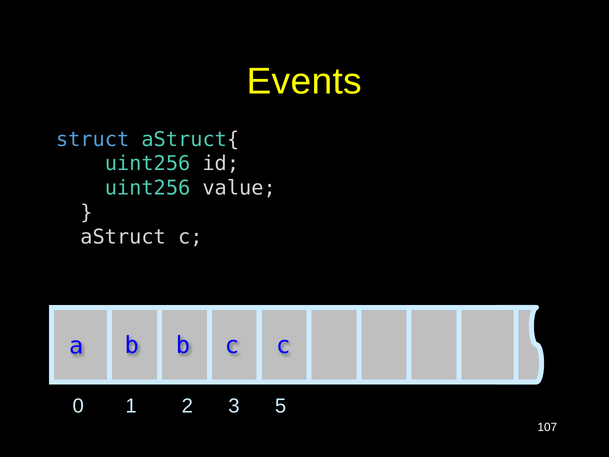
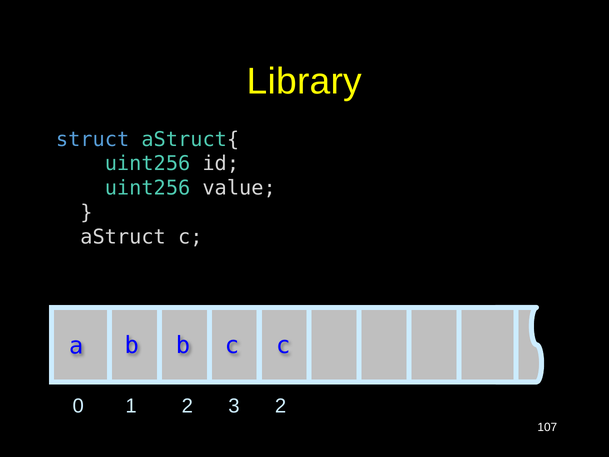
Events: Events -> Library (304, 81)
3 5: 5 -> 2 (281, 406)
